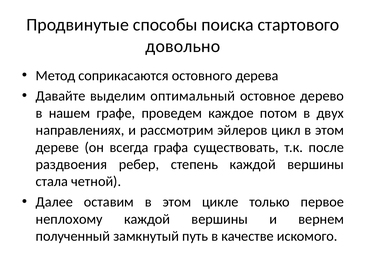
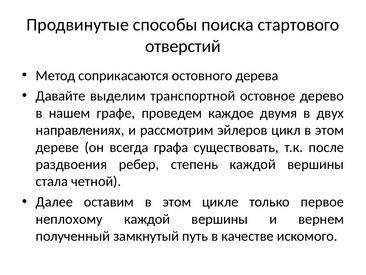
довольно: довольно -> отверстий (183, 46)
оптимальный: оптимальный -> транспортной (193, 96)
потом: потом -> двумя (279, 113)
